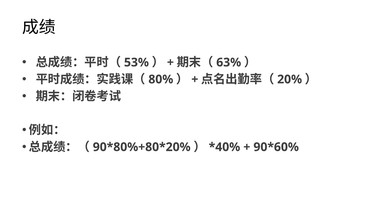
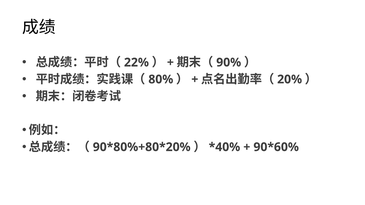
53%: 53% -> 22% (136, 63)
63%: 63% -> 90% (229, 63)
